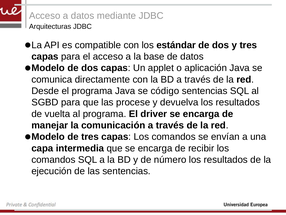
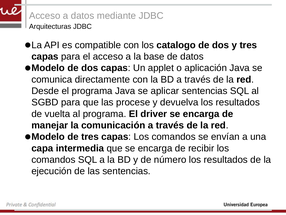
estándar: estándar -> catalogo (176, 45)
código: código -> aplicar (165, 91)
